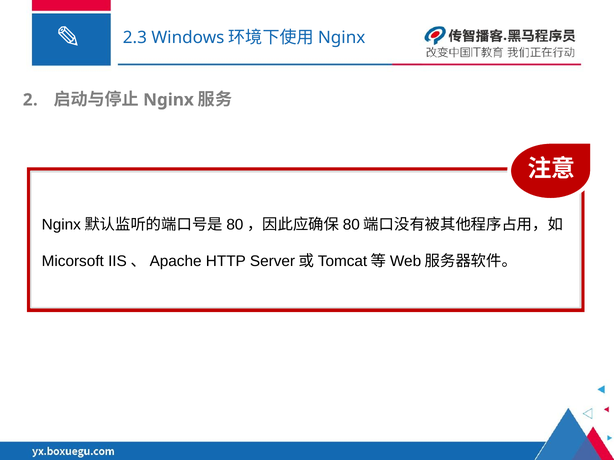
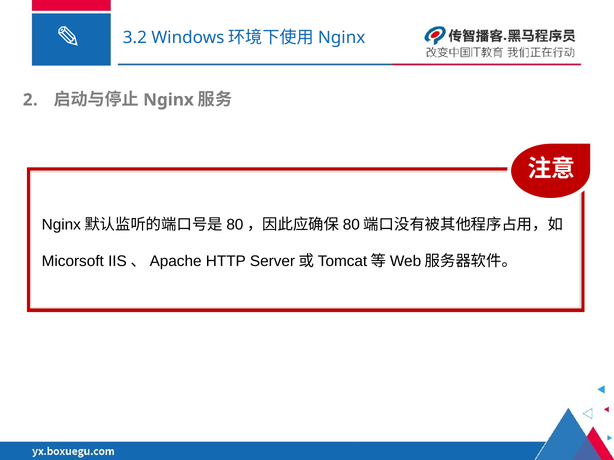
2.3: 2.3 -> 3.2 (135, 38)
